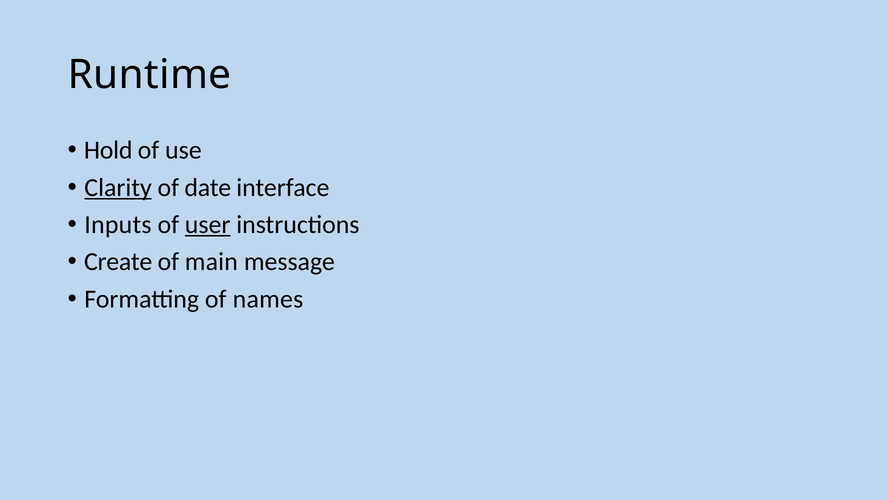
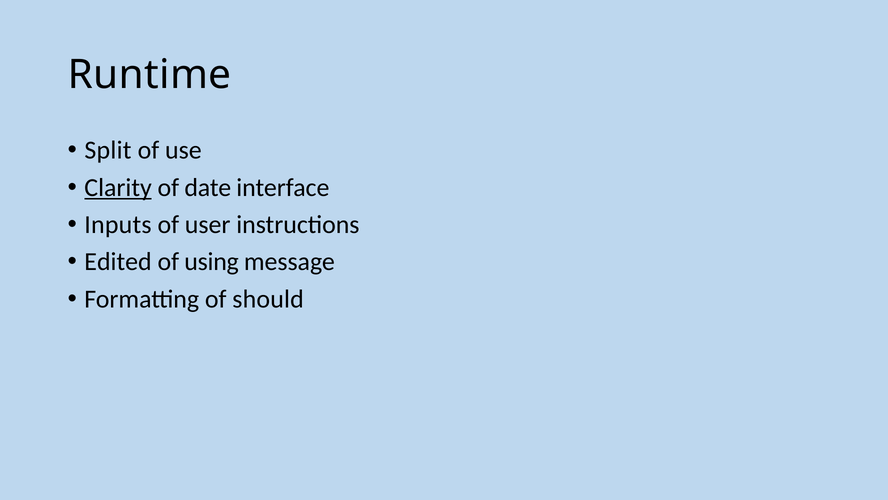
Hold: Hold -> Split (108, 150)
user underline: present -> none (208, 224)
Create: Create -> Edited (118, 262)
main: main -> using (212, 262)
names: names -> should (268, 299)
